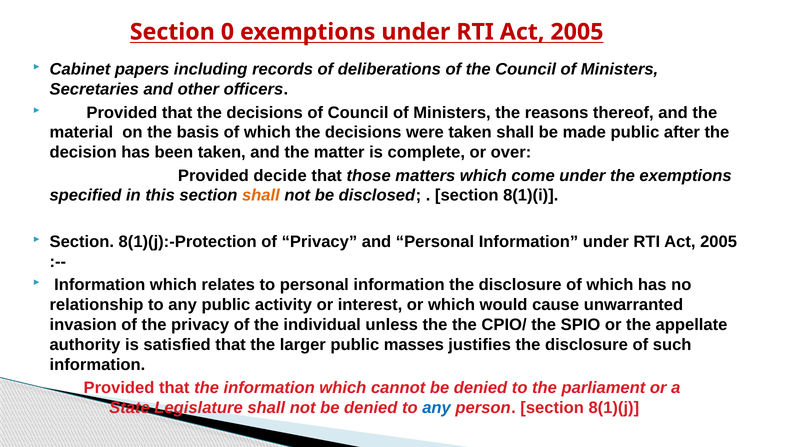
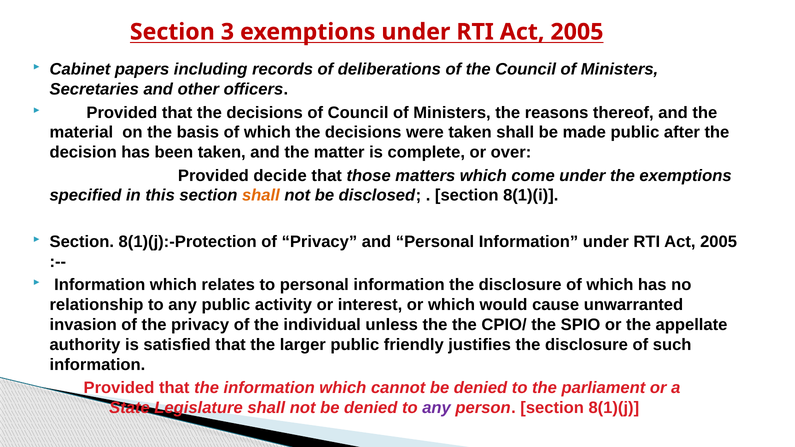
0: 0 -> 3 (227, 32)
masses: masses -> friendly (414, 345)
any colour: blue -> purple (437, 408)
